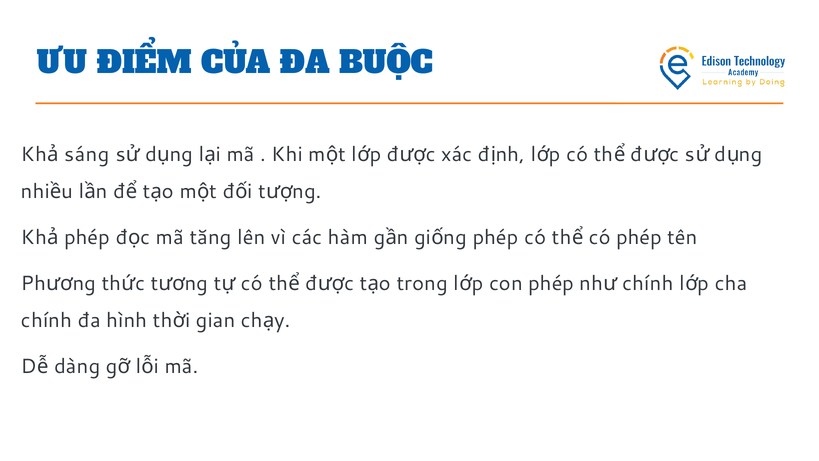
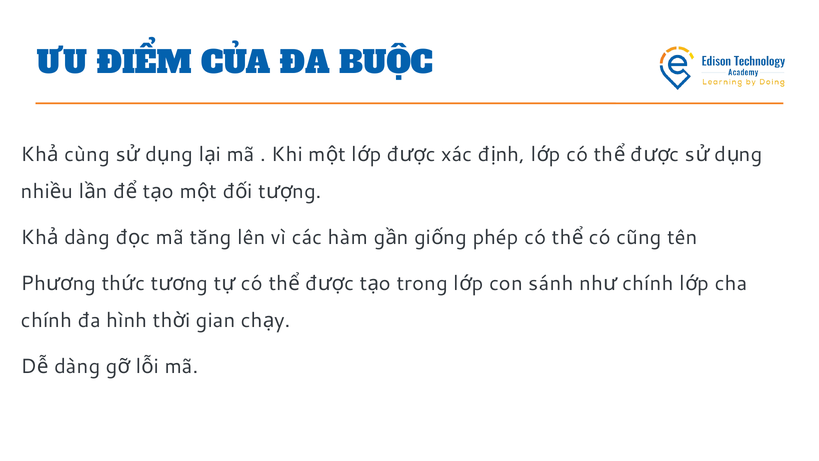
sáng: sáng -> cùng (87, 155)
phép: phép -> dàng (87, 237)
có phép: phép -> cũng (639, 237)
con phép: phép -> sánh (551, 283)
